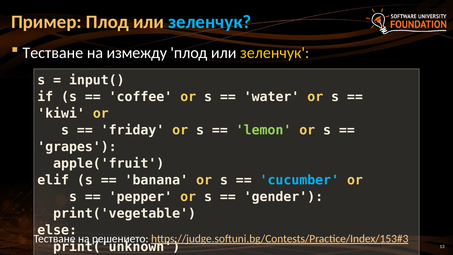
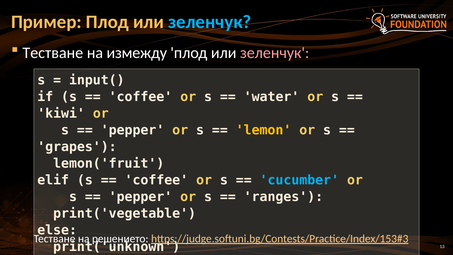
зеленчук colour: yellow -> pink (275, 53)
friday: friday -> pepper (133, 130)
lemon colour: light green -> yellow (264, 130)
apple('fruit: apple('fruit -> lemon('fruit (109, 163)
banana: banana -> coffee (156, 180)
gender: gender -> ranges (283, 197)
